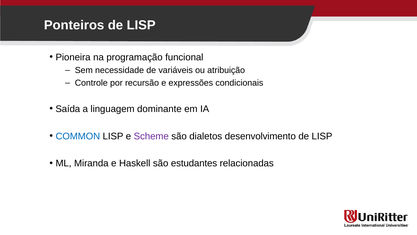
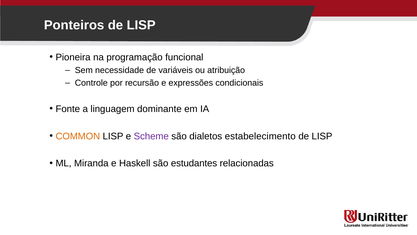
Saída: Saída -> Fonte (68, 109)
COMMON colour: blue -> orange (78, 136)
desenvolvimento: desenvolvimento -> estabelecimento (260, 136)
